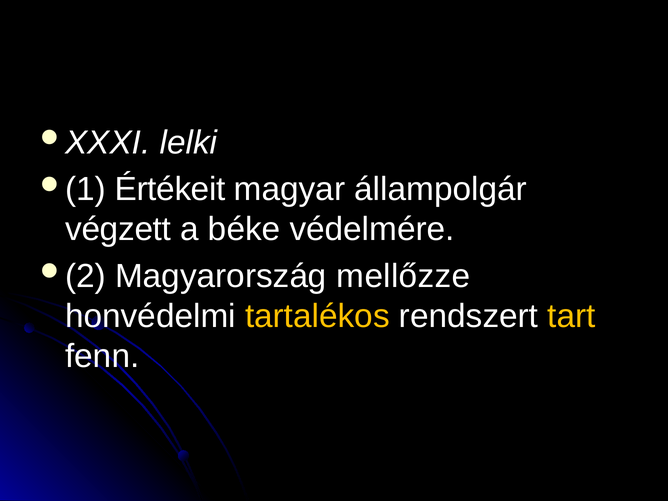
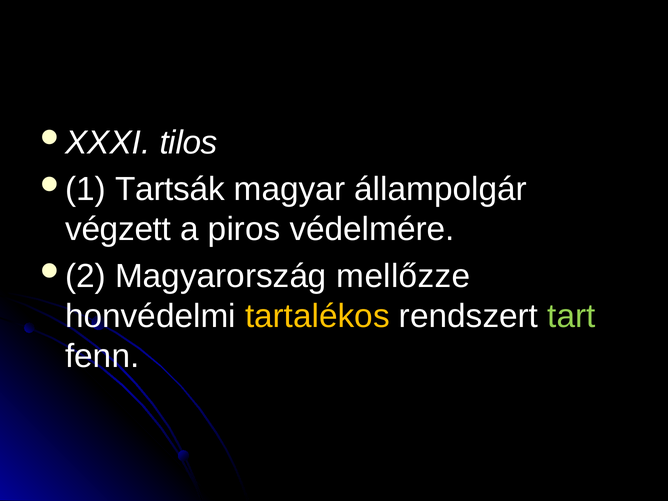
lelki: lelki -> tilos (189, 143)
Értékeit: Értékeit -> Tartsák (170, 189)
béke: béke -> piros (244, 229)
tart colour: yellow -> light green (571, 316)
